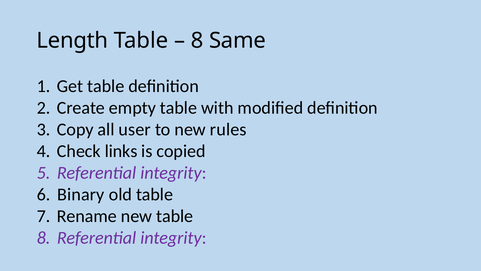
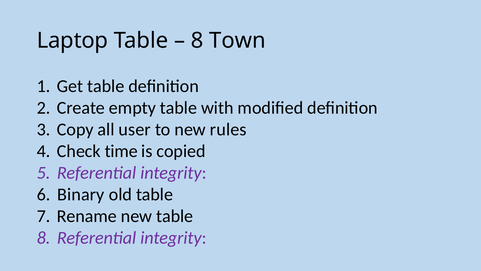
Length: Length -> Laptop (72, 40)
Same: Same -> Town (237, 40)
links: links -> time (121, 151)
